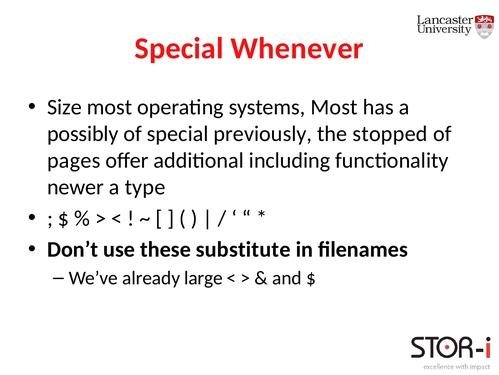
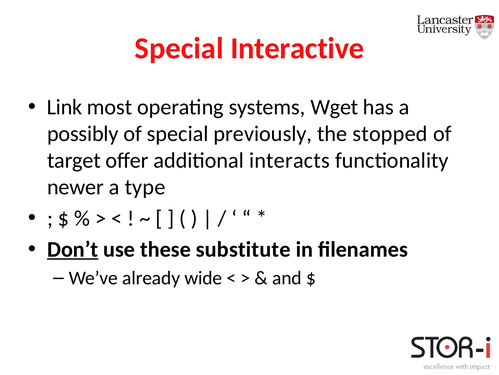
Whenever: Whenever -> Interactive (297, 48)
Size: Size -> Link (65, 107)
systems Most: Most -> Wget (334, 107)
pages: pages -> target (74, 160)
including: including -> interacts (289, 160)
Don’t underline: none -> present (73, 249)
large: large -> wide (203, 278)
